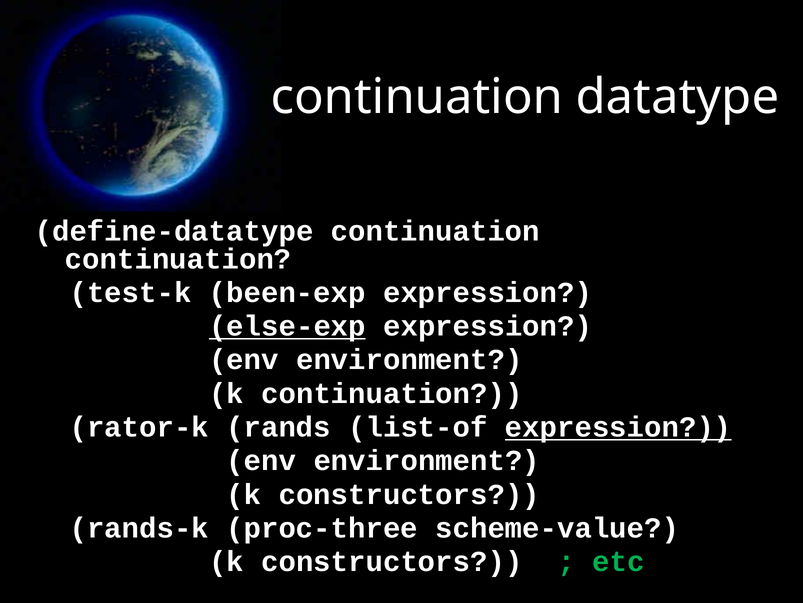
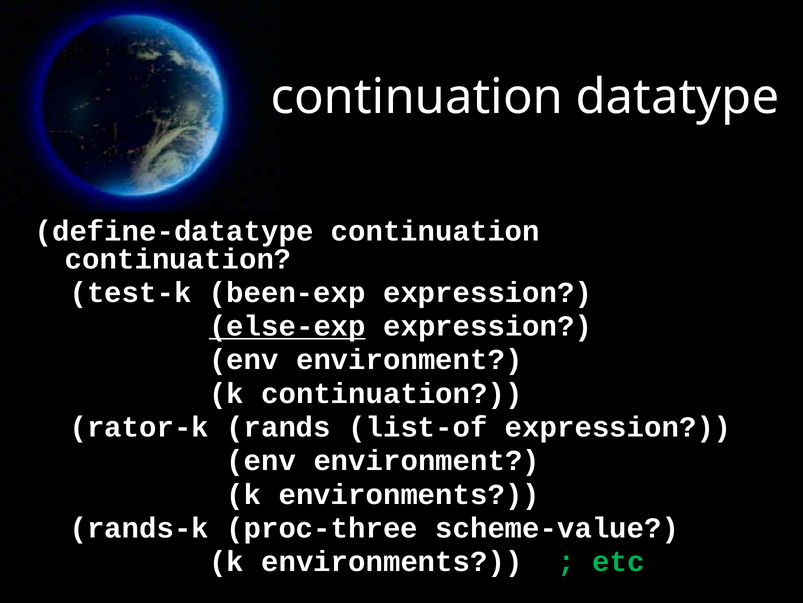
expression underline: present -> none (618, 427)
constructors: constructors -> environments (409, 494)
constructors: constructors -> environments (392, 561)
